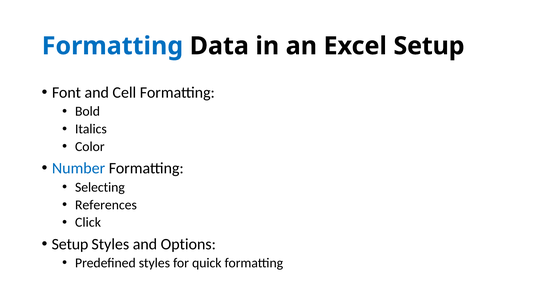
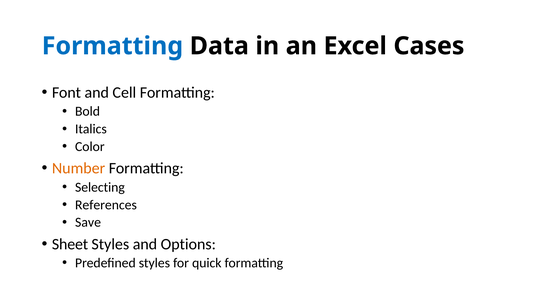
Excel Setup: Setup -> Cases (429, 46)
Number colour: blue -> orange (79, 168)
Click: Click -> Save (88, 222)
Setup: Setup -> Sheet (70, 244)
